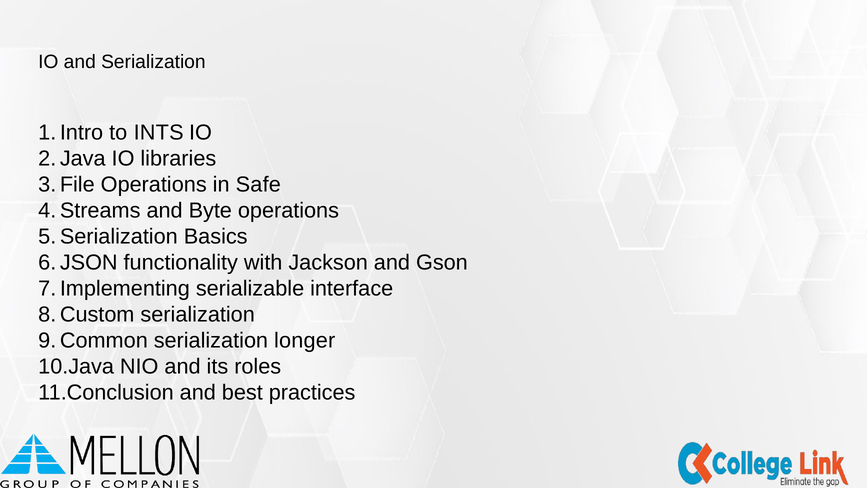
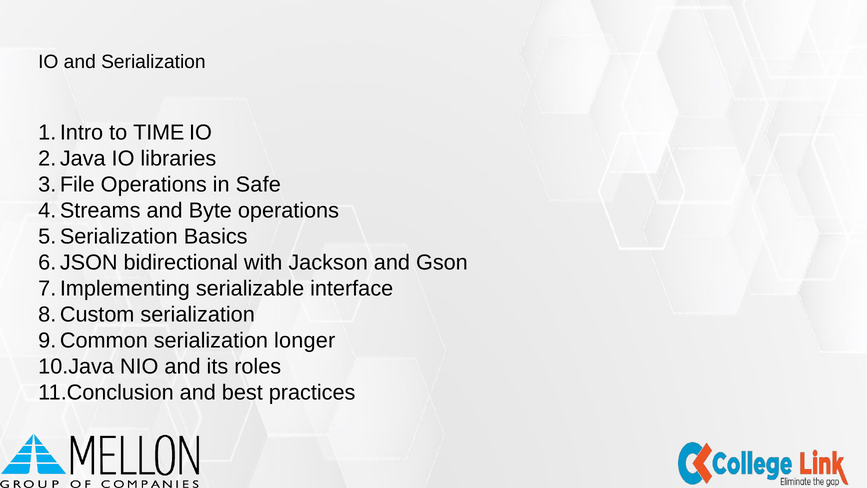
INTS: INTS -> TIME (159, 132)
functionality: functionality -> bidirectional (181, 263)
